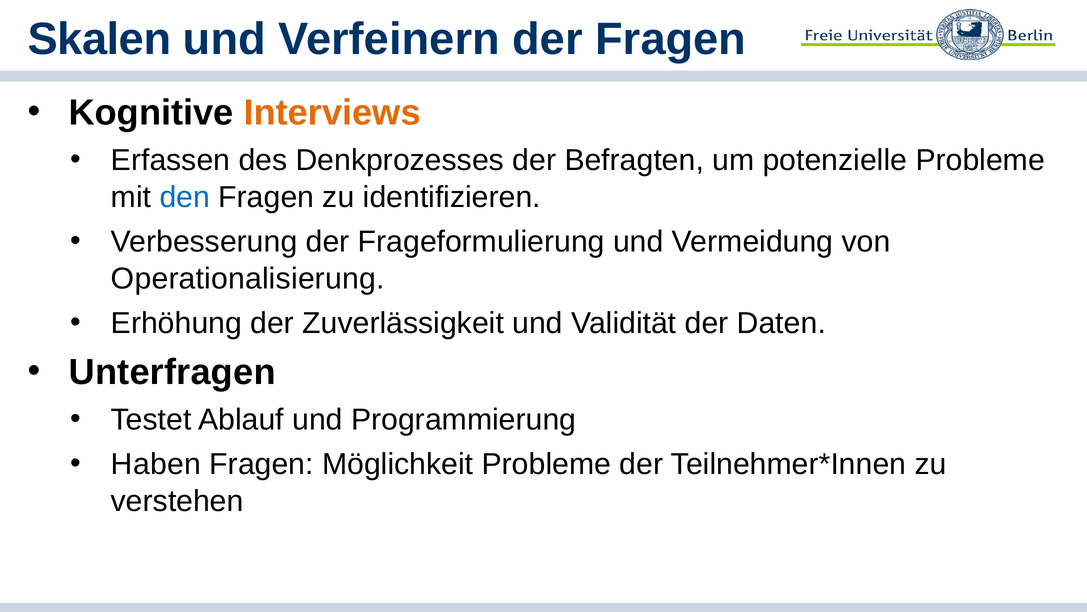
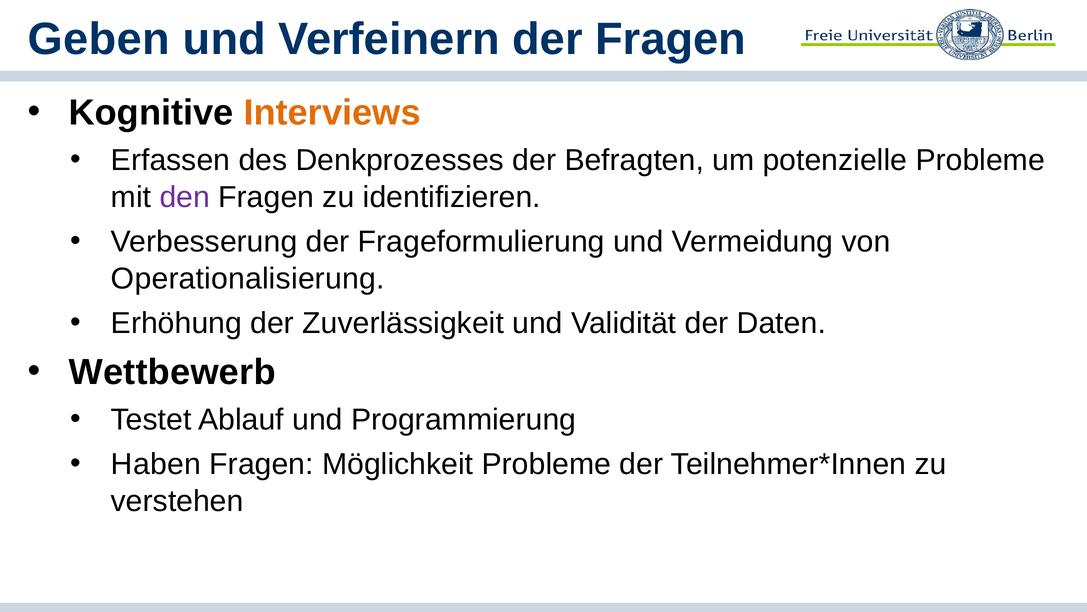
Skalen: Skalen -> Geben (99, 39)
den colour: blue -> purple (185, 197)
Unterfragen: Unterfragen -> Wettbewerb (172, 372)
